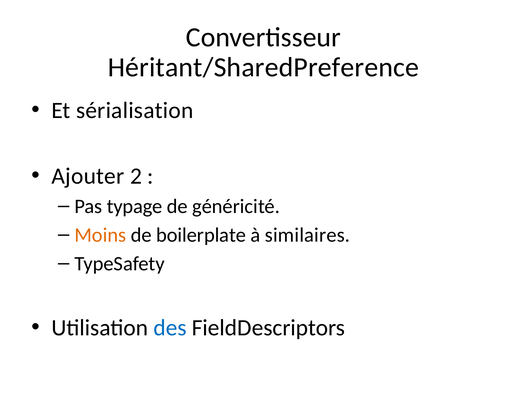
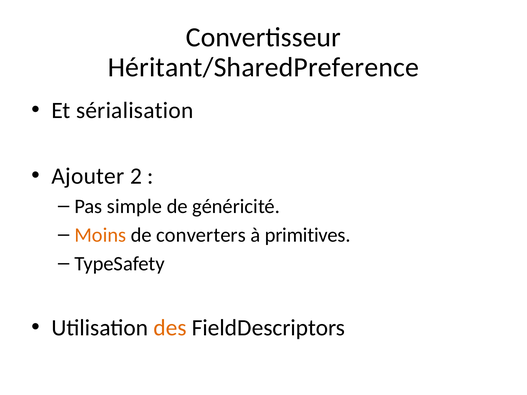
typage: typage -> simple (134, 206)
boilerplate: boilerplate -> converters (201, 235)
similaires: similaires -> primitives (308, 235)
des colour: blue -> orange (170, 328)
